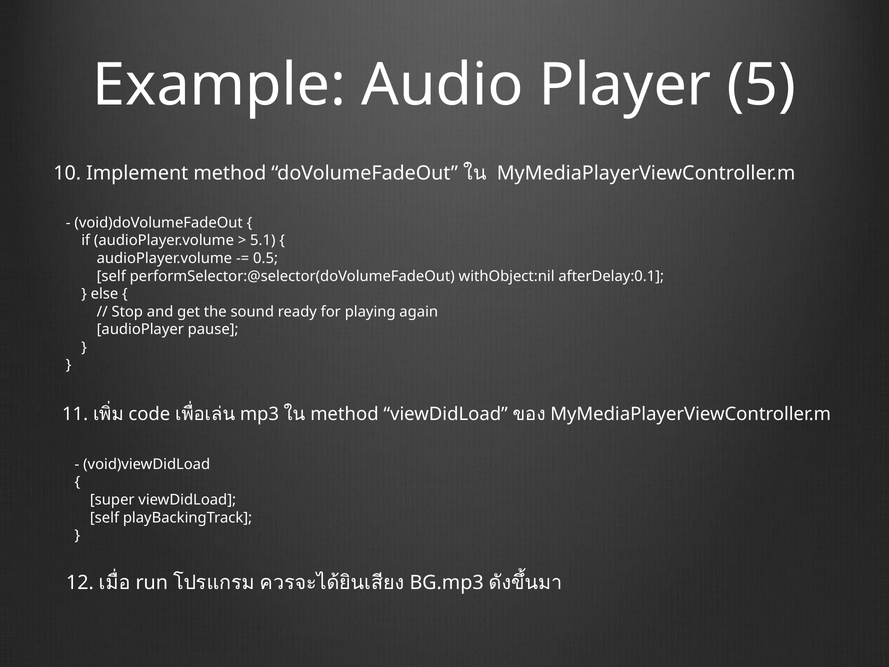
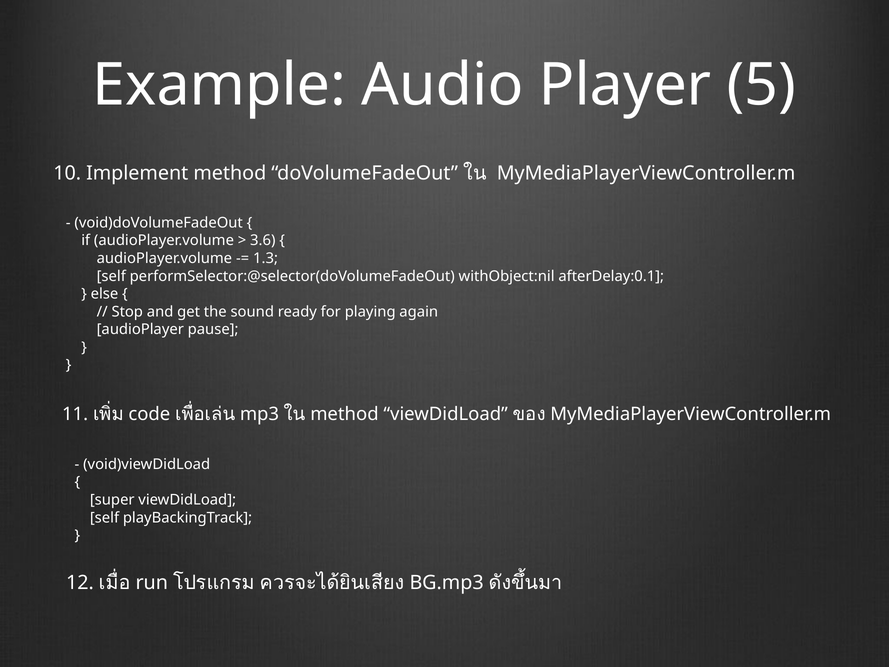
5.1: 5.1 -> 3.6 (263, 240)
0.5: 0.5 -> 1.3 (266, 258)
